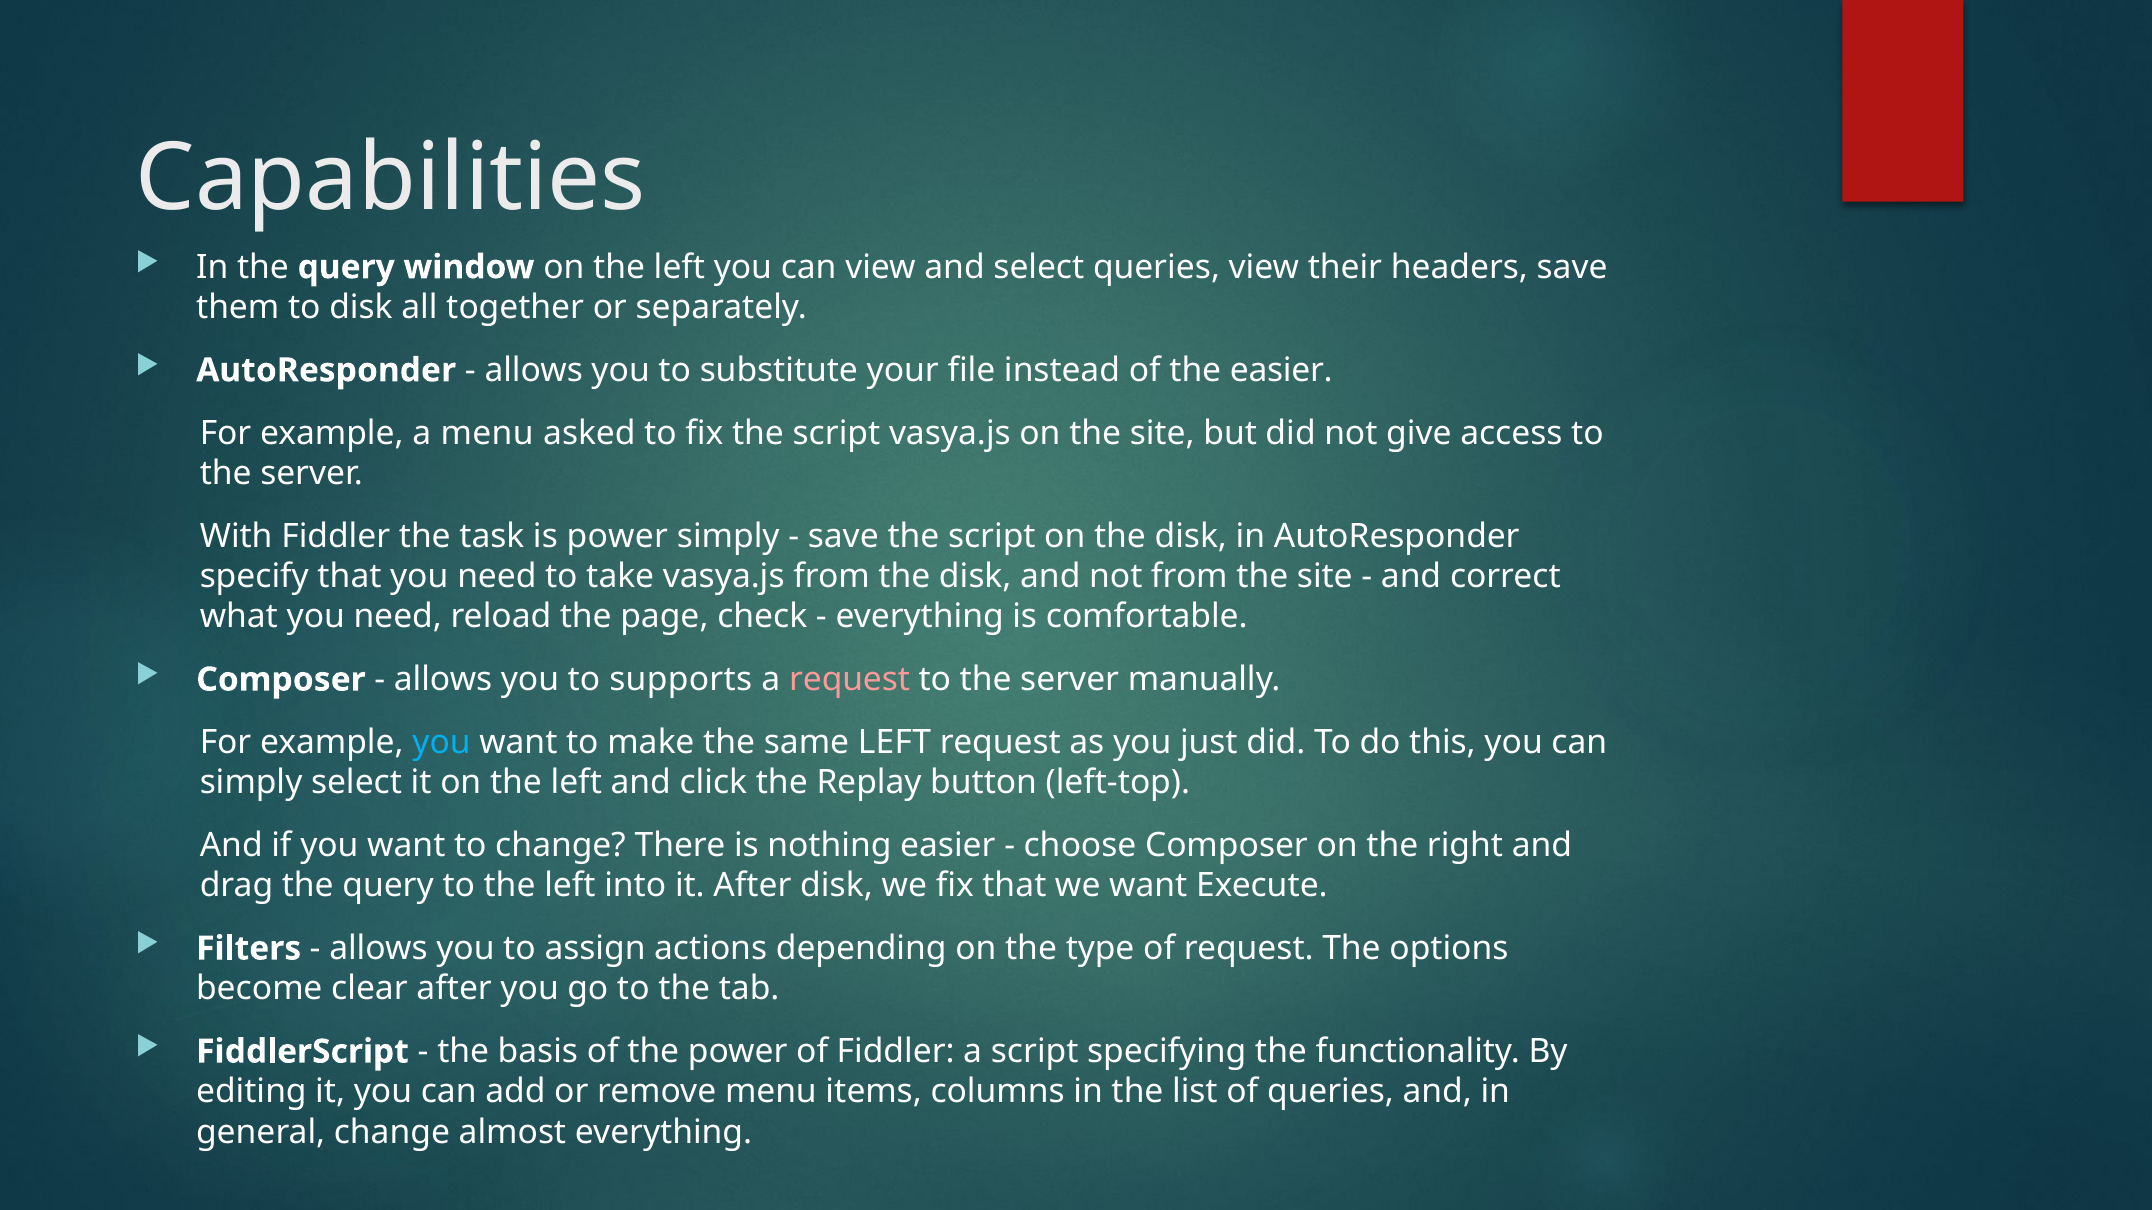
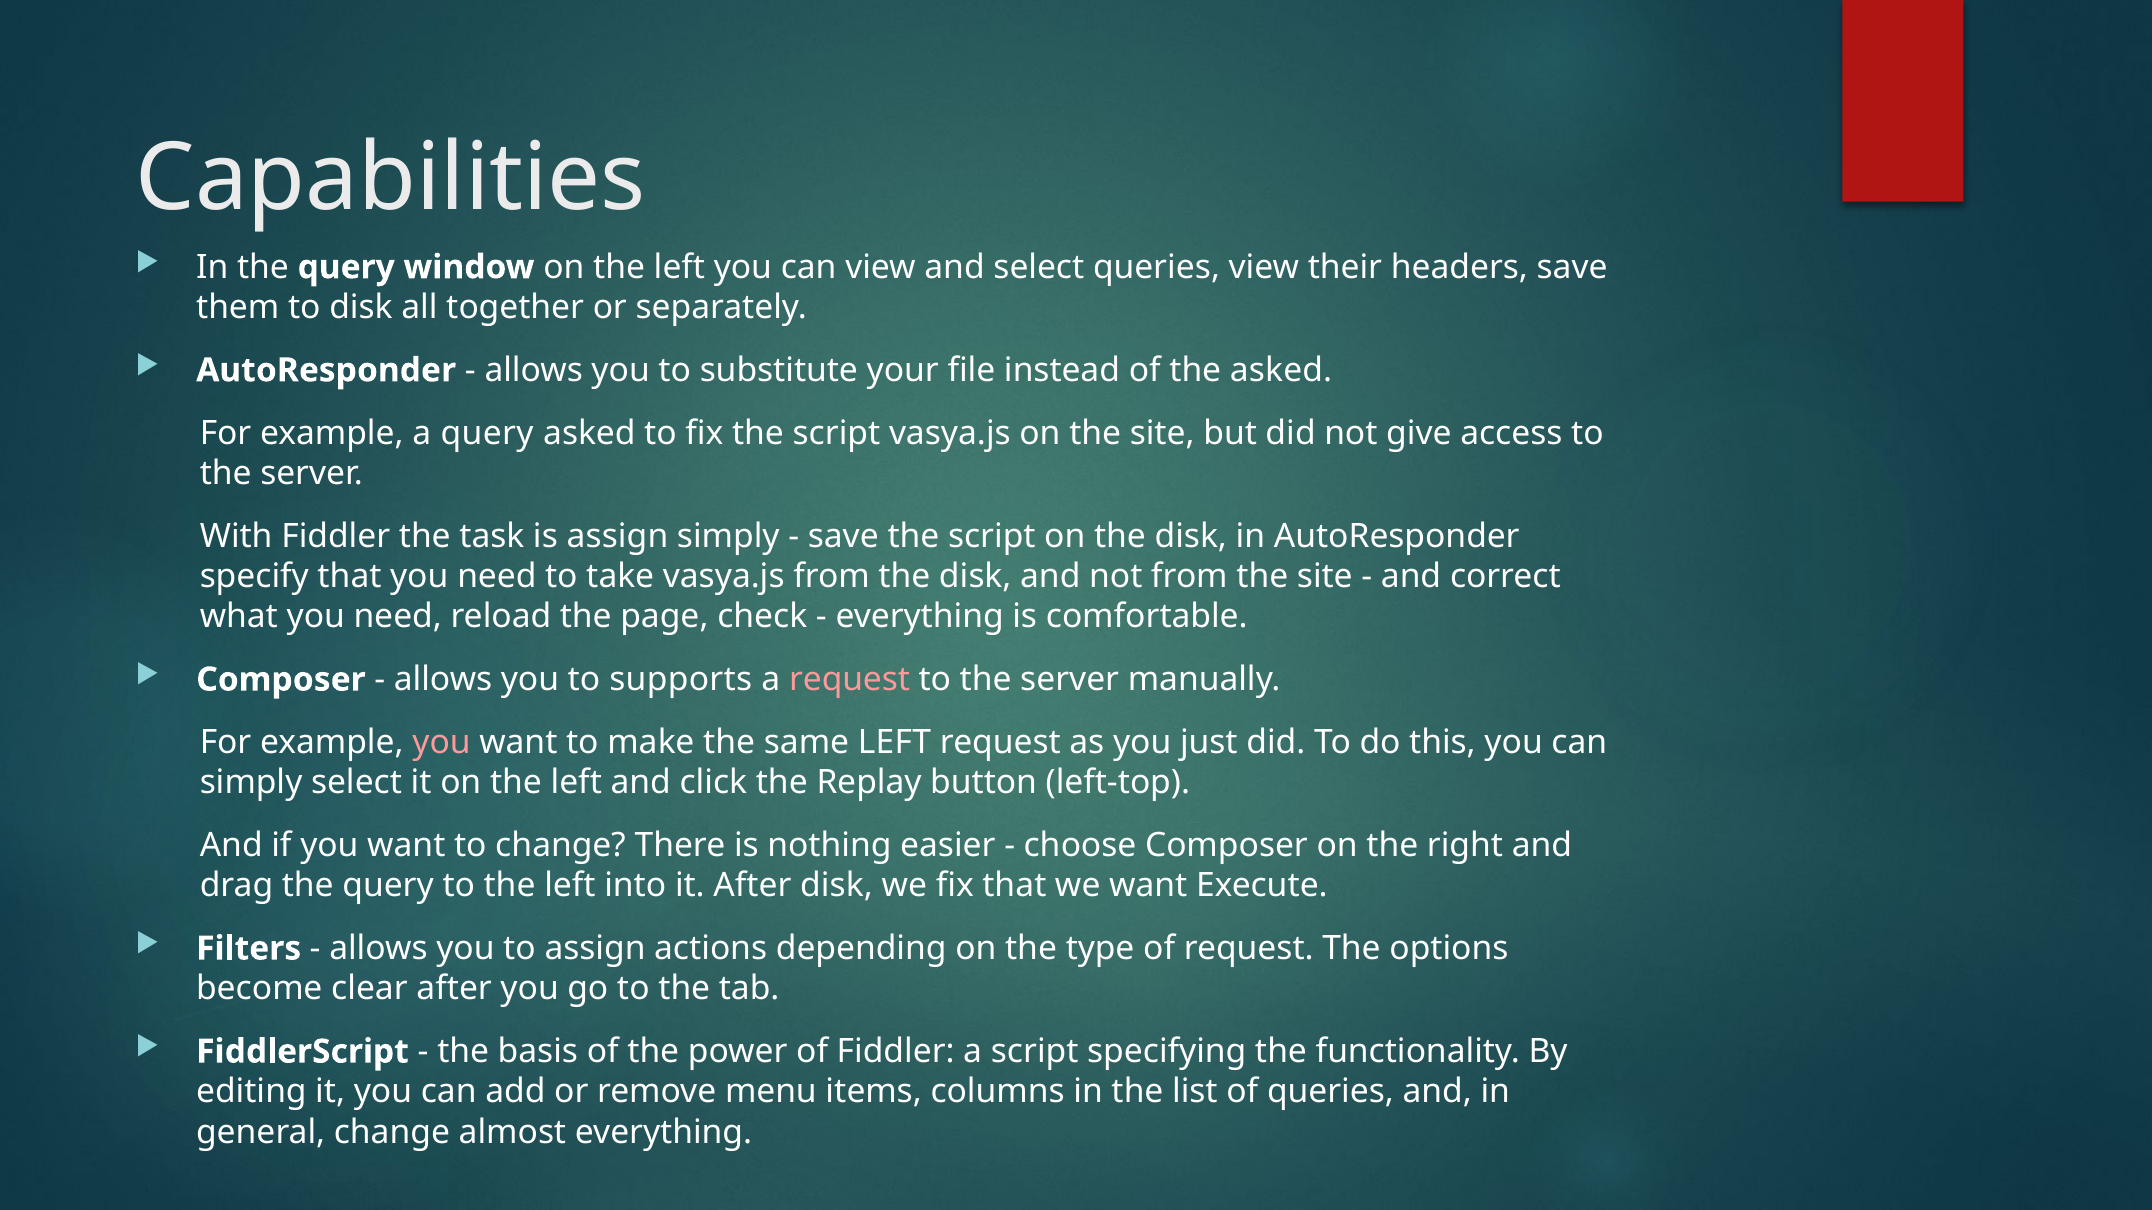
the easier: easier -> asked (1281, 370)
a menu: menu -> query (487, 433)
is power: power -> assign (617, 536)
you colour: light blue -> pink (441, 743)
